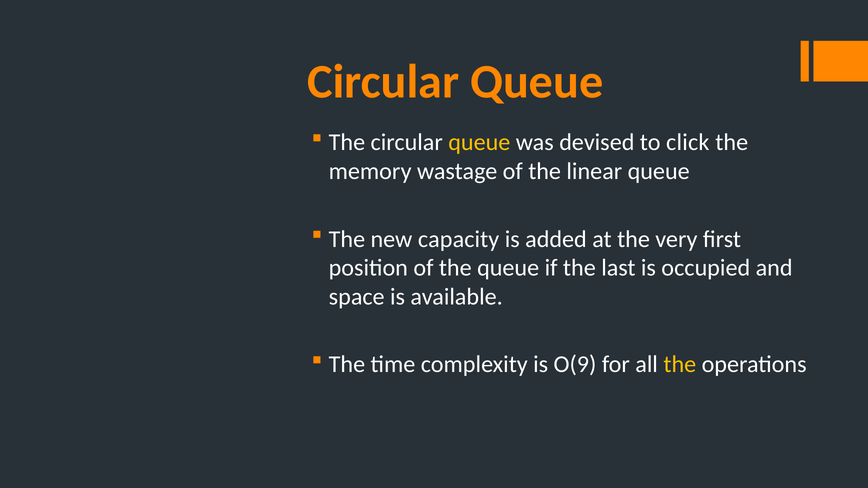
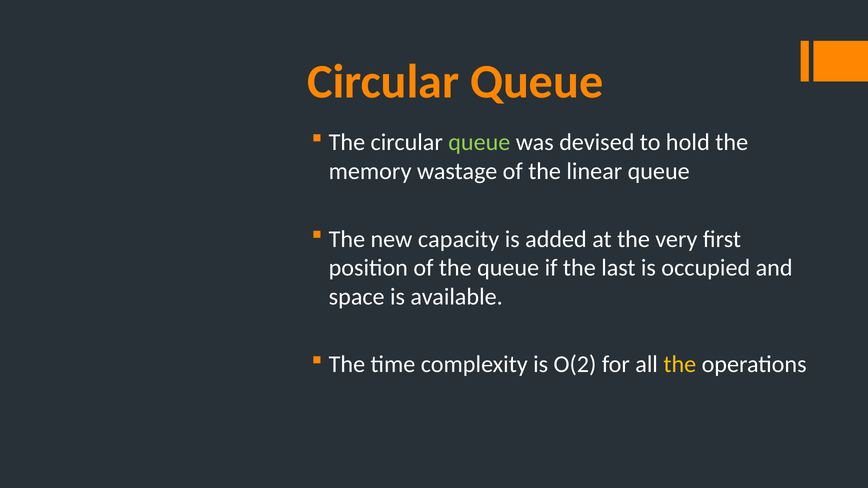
queue colour: yellow -> light green (479, 143)
click: click -> hold (688, 143)
O(9: O(9 -> O(2 (575, 365)
